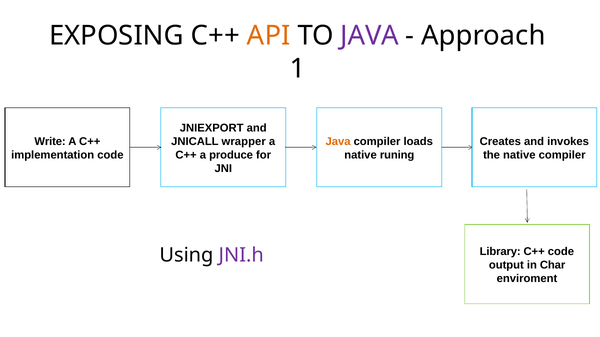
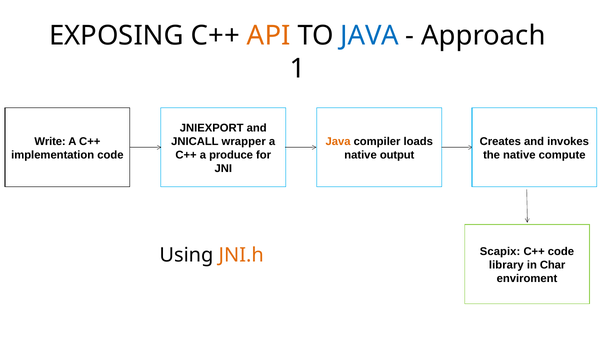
JAVA colour: purple -> blue (370, 36)
runing: runing -> output (397, 155)
native compiler: compiler -> compute (562, 155)
Library: Library -> Scapix (500, 252)
JNI.h colour: purple -> orange (241, 256)
output: output -> library (506, 265)
